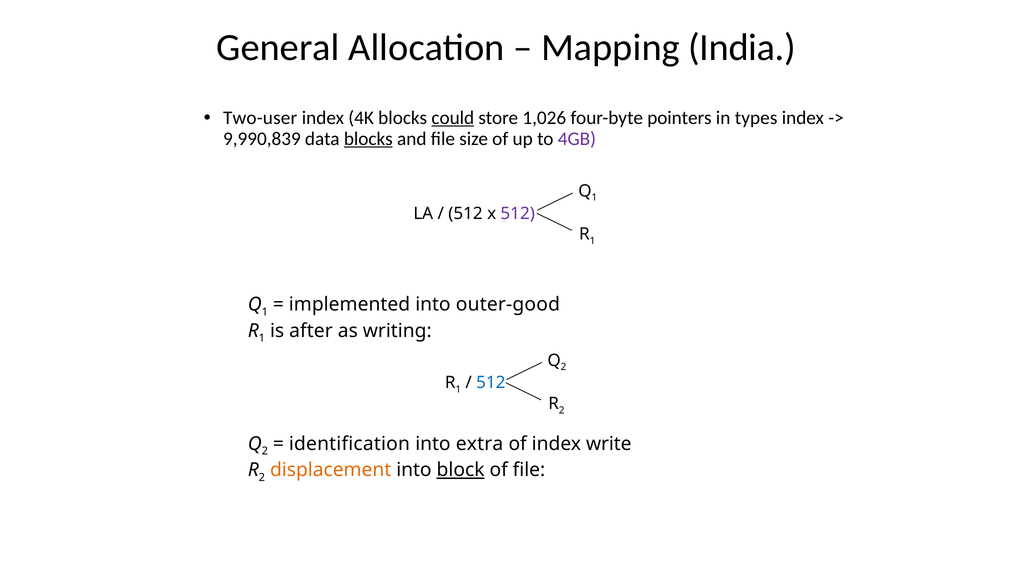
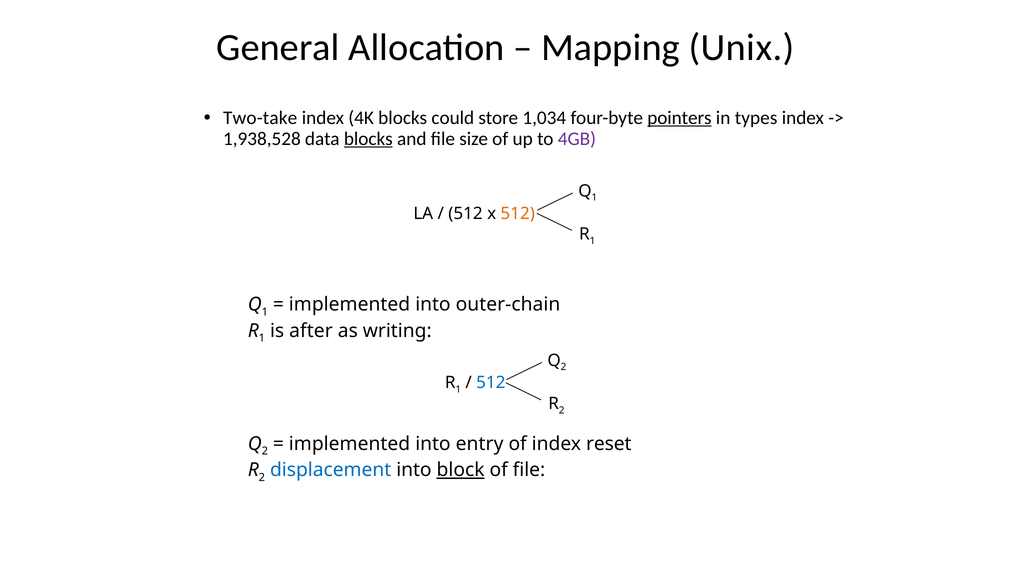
India: India -> Unix (742, 48)
Two-user: Two-user -> Two-take (260, 118)
could underline: present -> none (453, 118)
1,026: 1,026 -> 1,034 (544, 118)
pointers underline: none -> present (679, 118)
9,990,839: 9,990,839 -> 1,938,528 (262, 139)
512 colour: purple -> orange (518, 214)
outer-good: outer-good -> outer-chain (508, 305)
identification: identification -> implemented (349, 444)
extra: extra -> entry (480, 444)
write: write -> reset (609, 444)
displacement colour: orange -> blue (331, 470)
